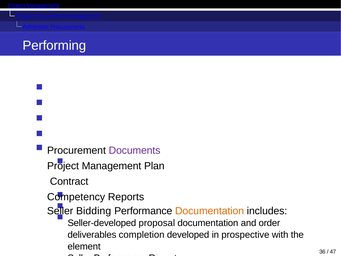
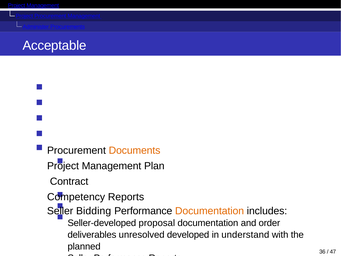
Performing: Performing -> Acceptable (54, 46)
Documents colour: purple -> orange (135, 150)
completion: completion -> unresolved (142, 235)
prospective: prospective -> understand (245, 235)
element: element -> planned (84, 247)
